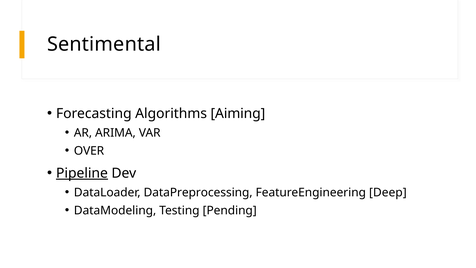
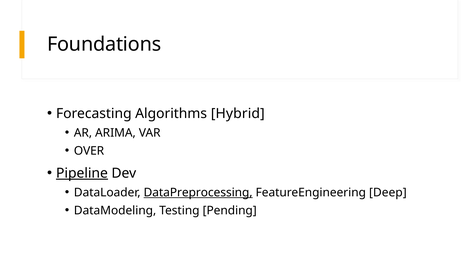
Sentimental: Sentimental -> Foundations (104, 44)
Aiming: Aiming -> Hybrid (238, 113)
DataPreprocessing underline: none -> present (198, 192)
